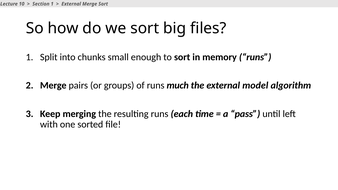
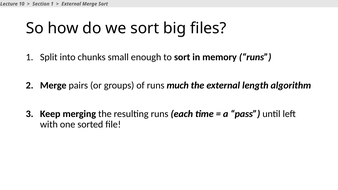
model: model -> length (255, 85)
